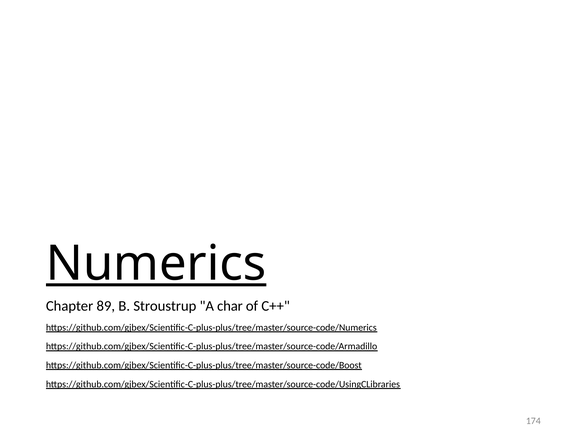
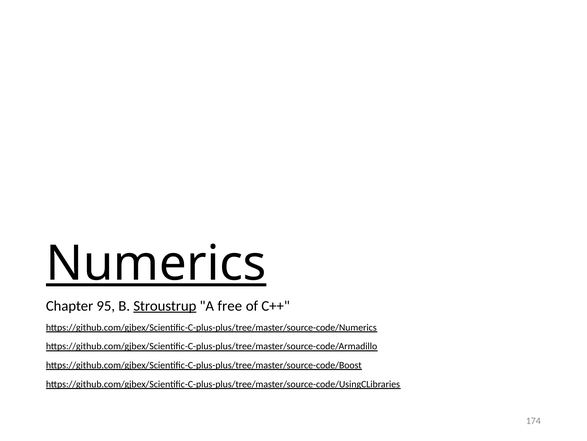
89: 89 -> 95 (106, 305)
Stroustrup underline: none -> present (165, 305)
char: char -> free (230, 305)
